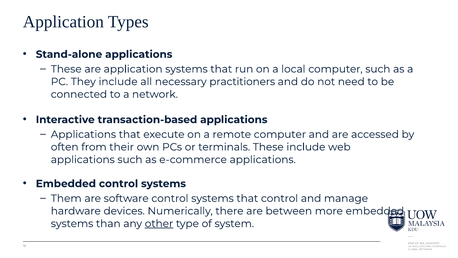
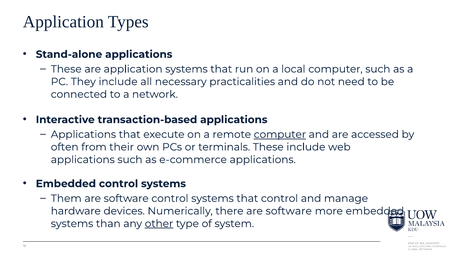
practitioners: practitioners -> practicalities (242, 82)
computer underline: none -> present (280, 134)
there are between: between -> software (289, 211)
